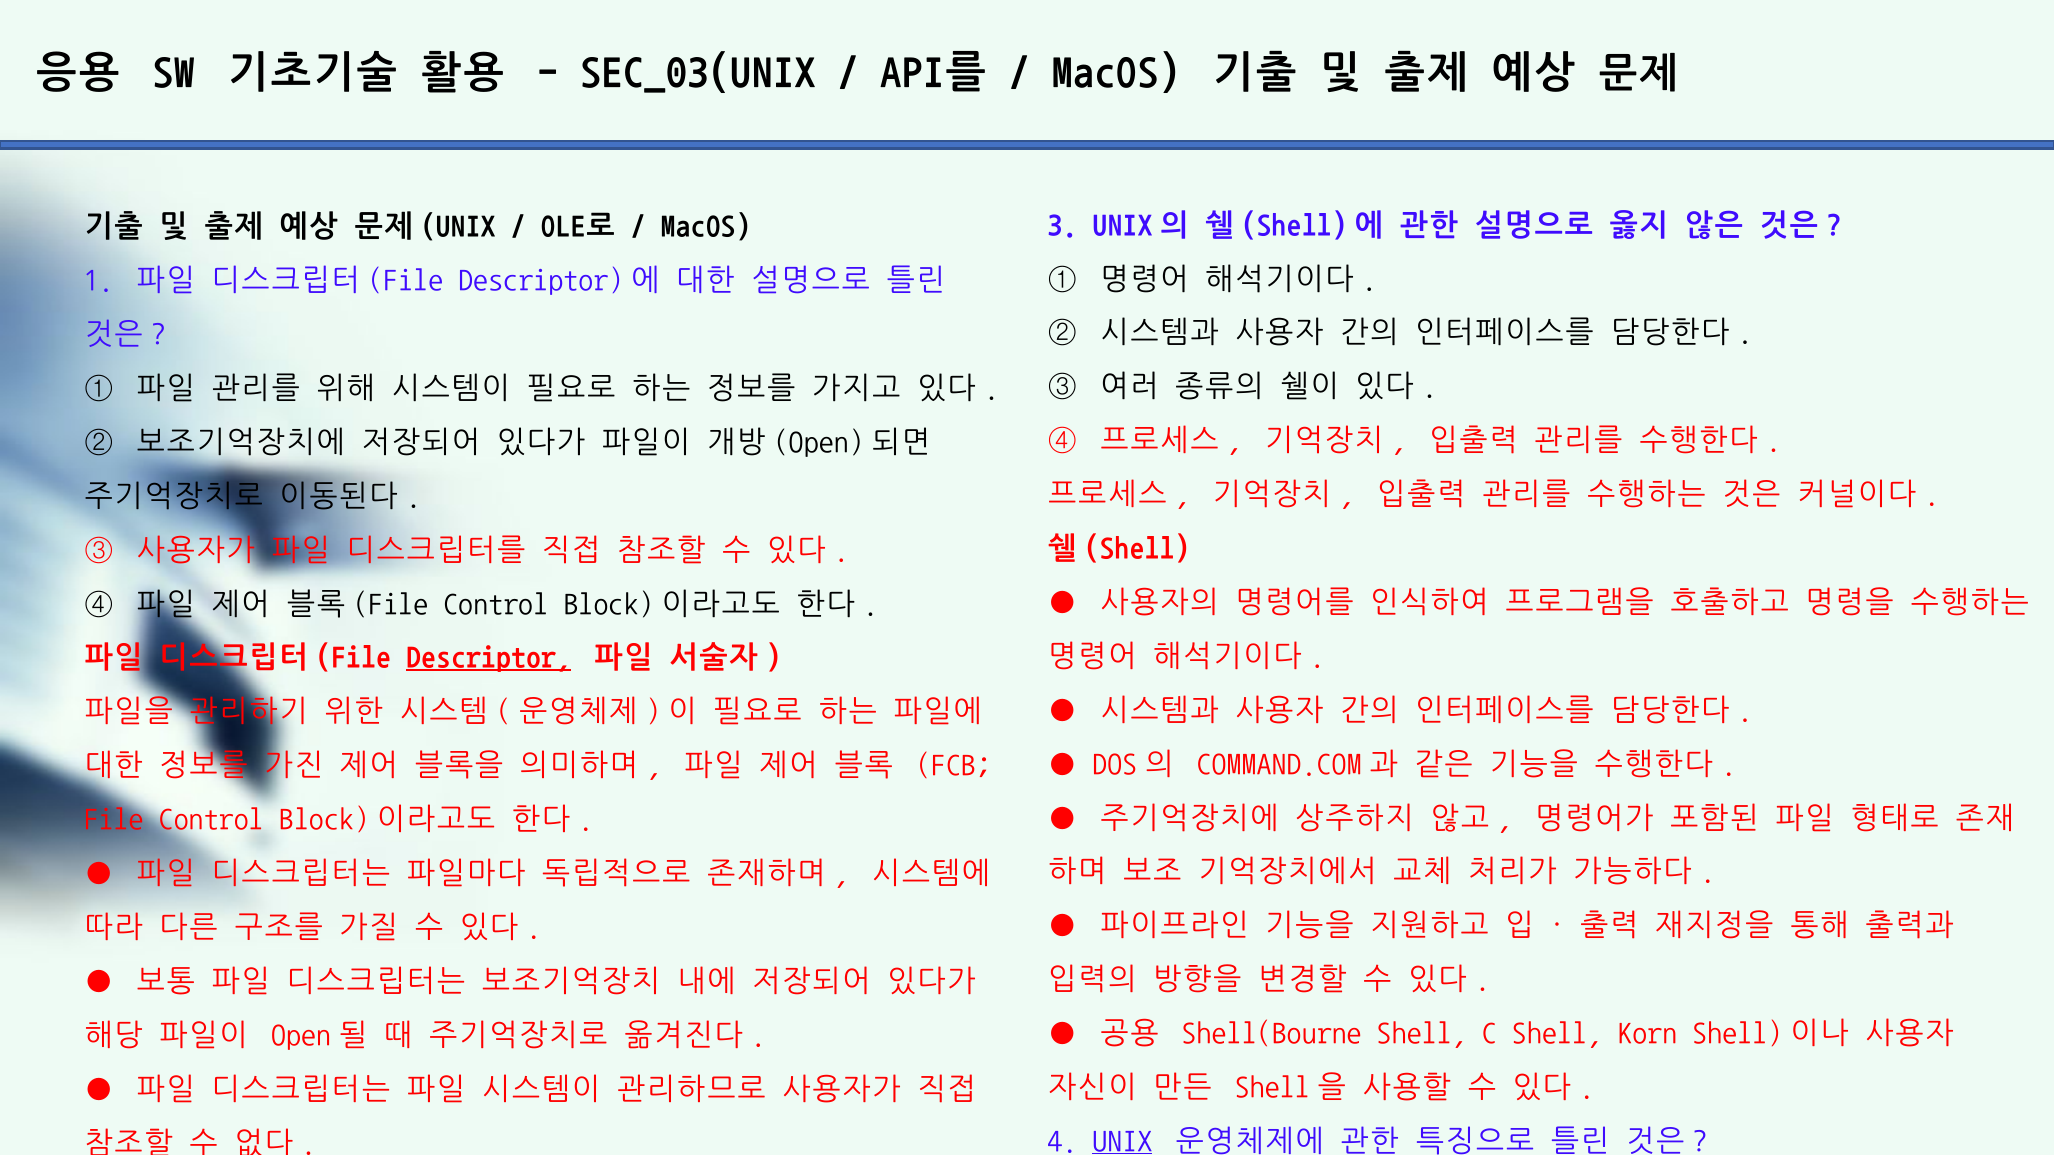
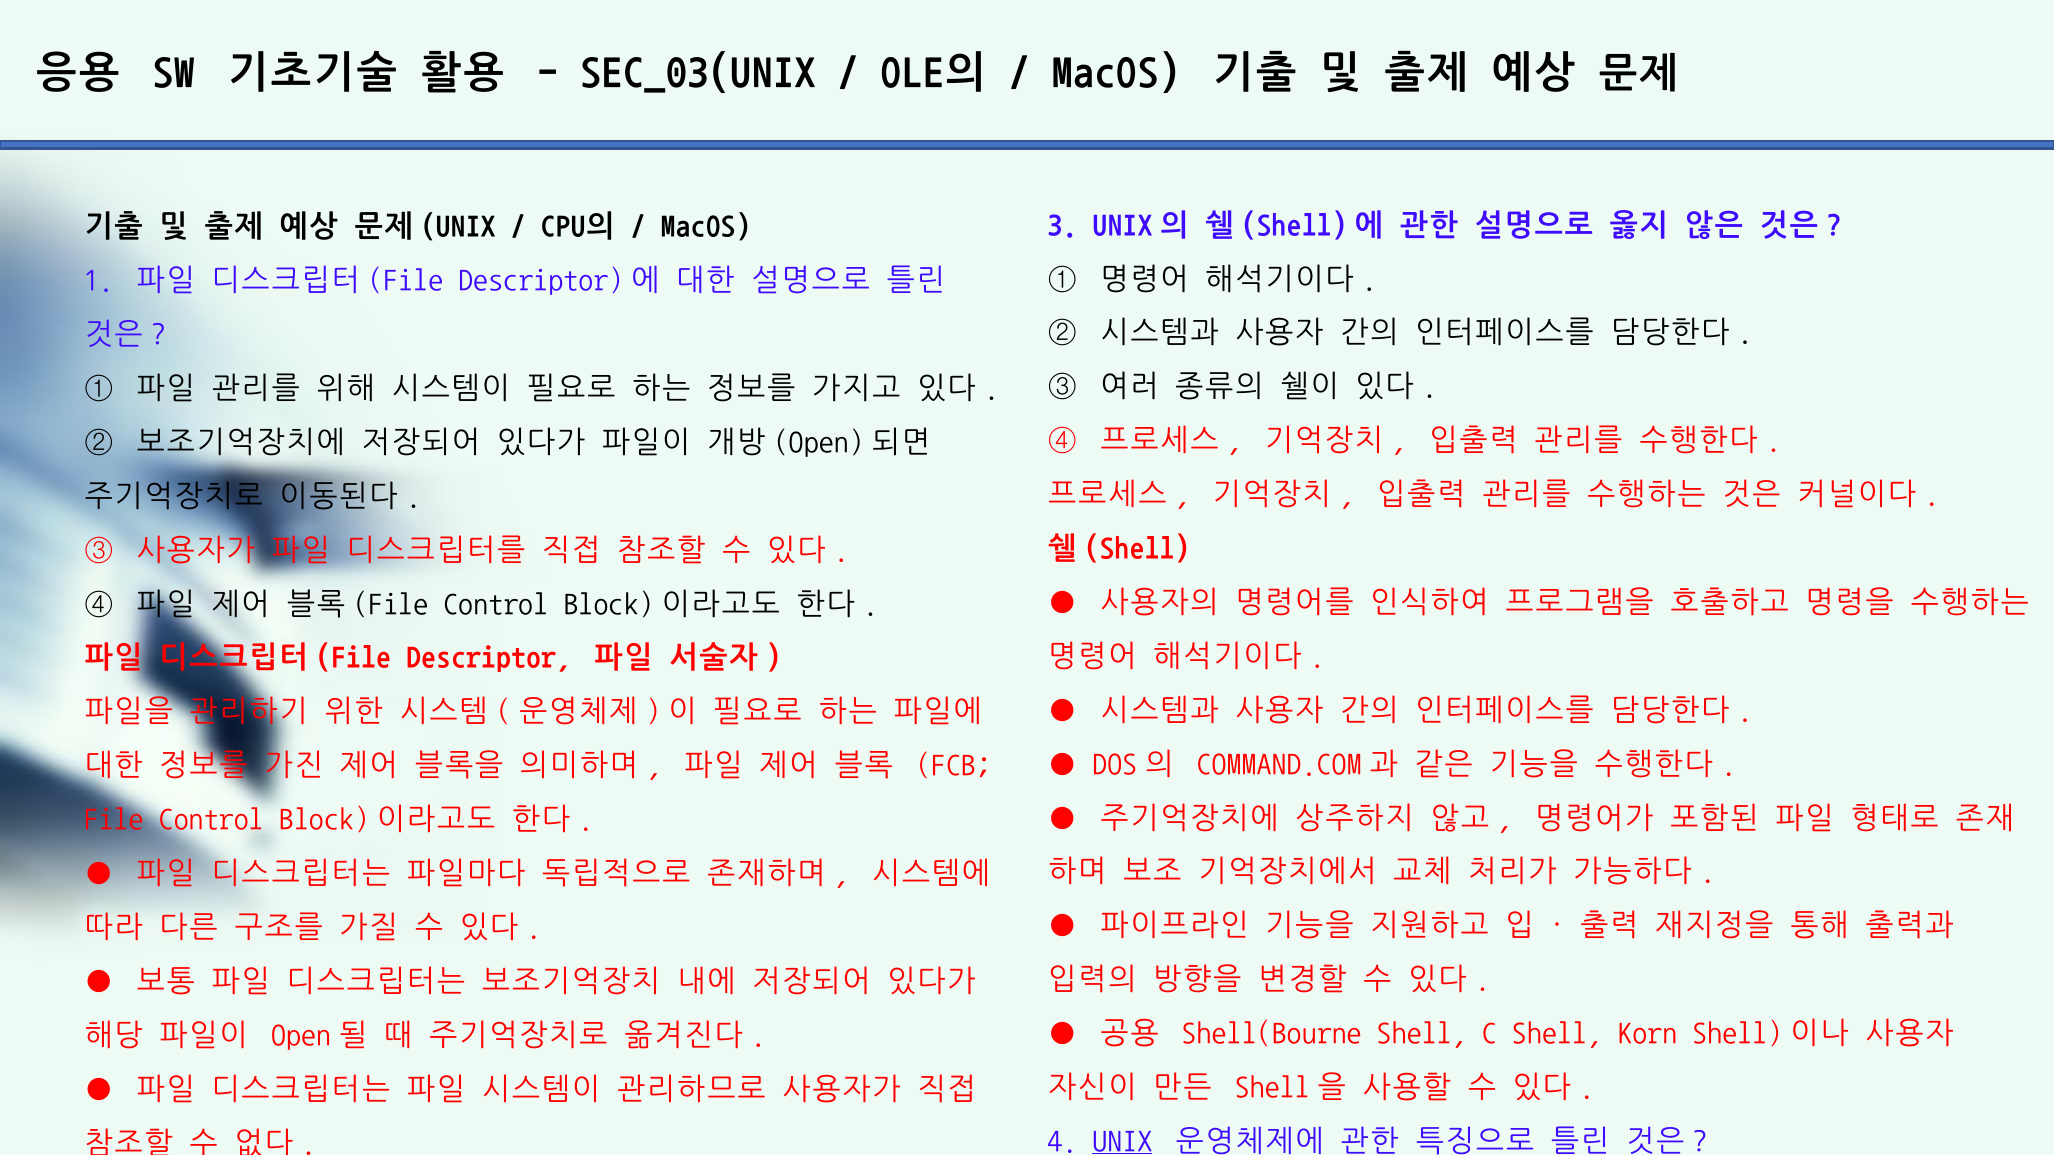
API를: API를 -> OLE의 (934, 72)
OLE로: OLE로 -> CPU의 (578, 226)
Descriptor underline: present -> none (489, 657)
